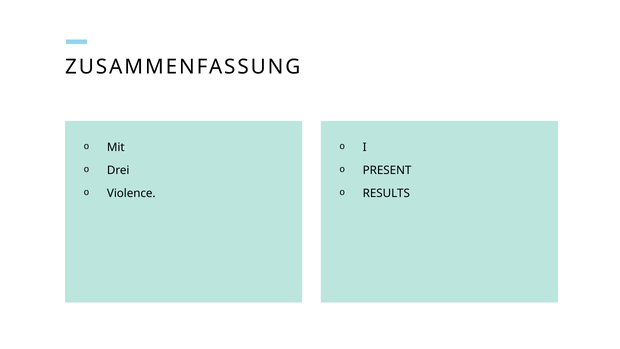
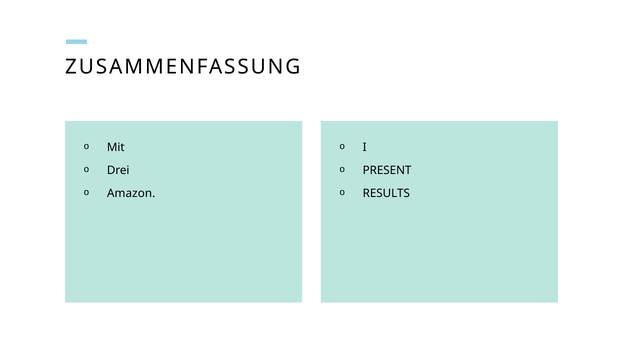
Violence: Violence -> Amazon (131, 193)
